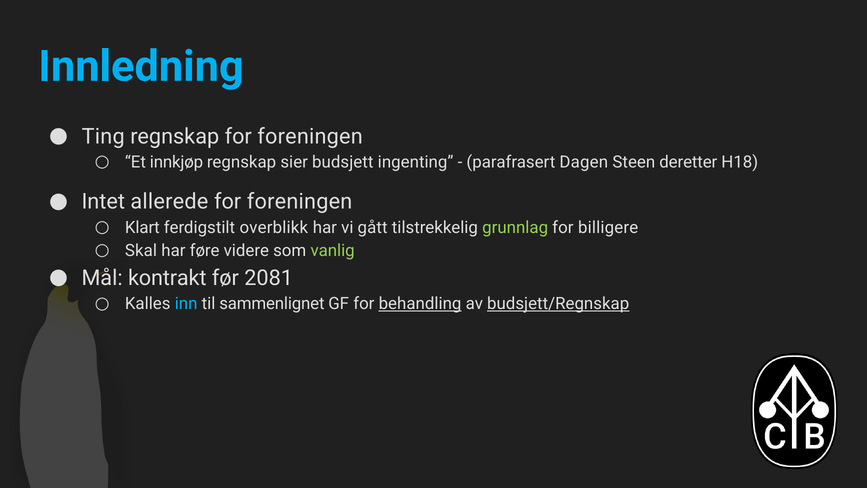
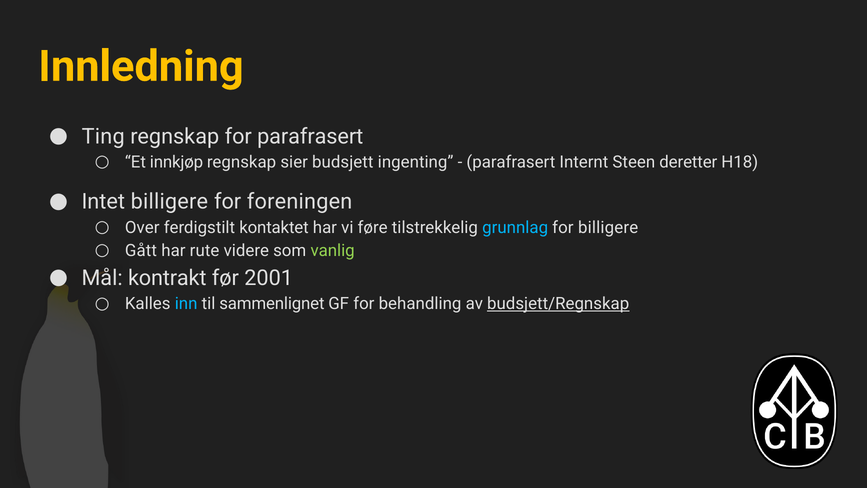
Innledning colour: light blue -> yellow (141, 66)
regnskap for foreningen: foreningen -> parafrasert (310, 136)
Dagen: Dagen -> Internt (584, 162)
Intet allerede: allerede -> billigere (169, 202)
Klart: Klart -> Over (142, 227)
overblikk: overblikk -> kontaktet (274, 227)
gått: gått -> føre (373, 227)
grunnlag colour: light green -> light blue (515, 227)
Skal: Skal -> Gått (141, 251)
føre: føre -> rute (205, 251)
2081: 2081 -> 2001 (269, 278)
behandling underline: present -> none (420, 304)
